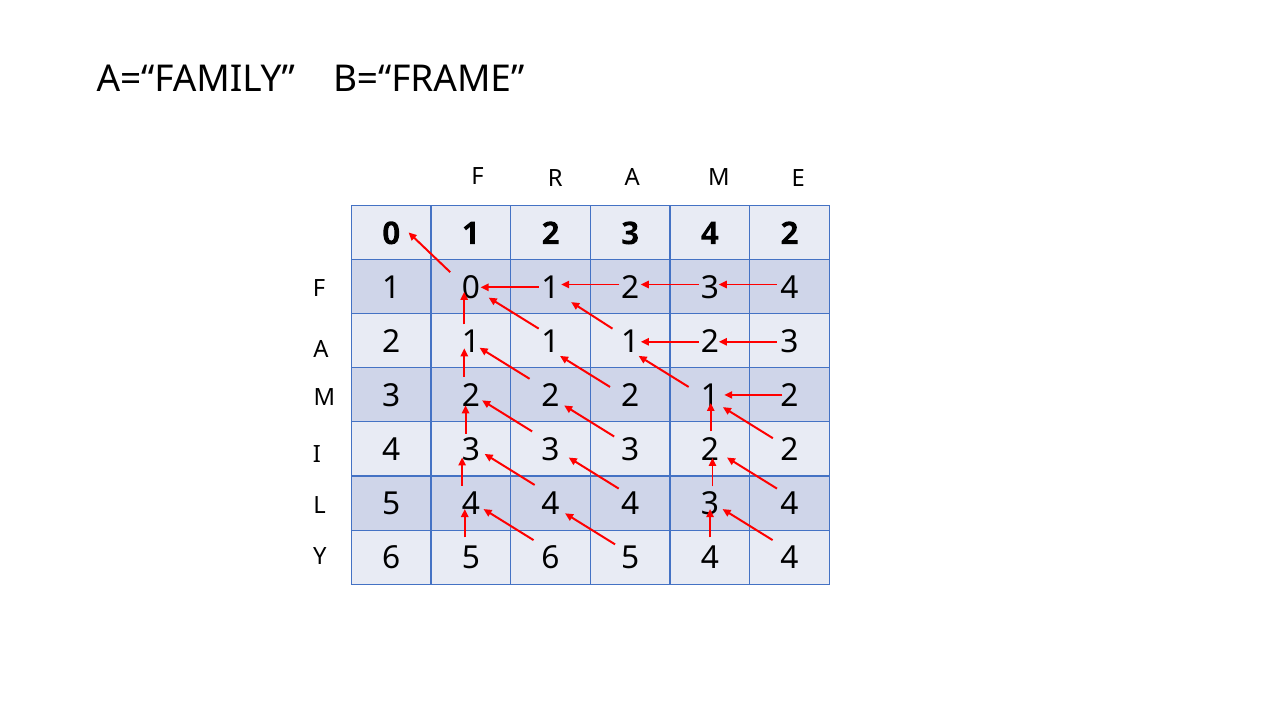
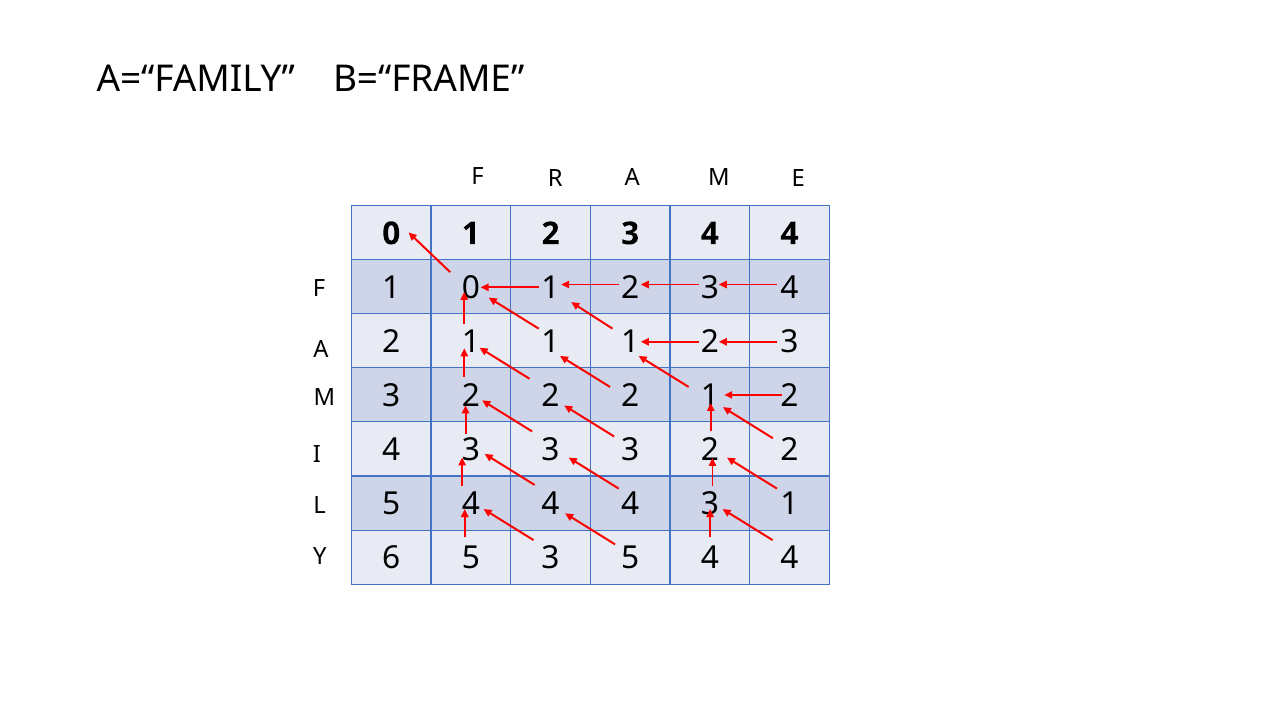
2: 2 -> 4 (789, 234)
4: 4 -> 1 (789, 505)
5 6: 6 -> 3 (551, 559)
